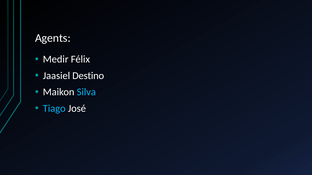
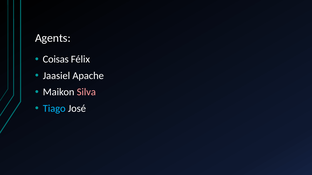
Medir: Medir -> Coisas (56, 59)
Destino: Destino -> Apache (88, 76)
Silva colour: light blue -> pink (86, 92)
